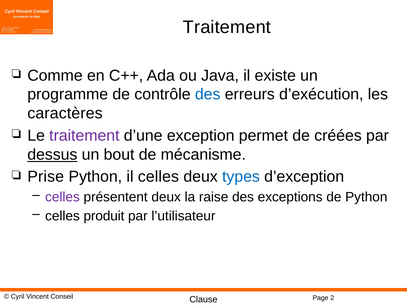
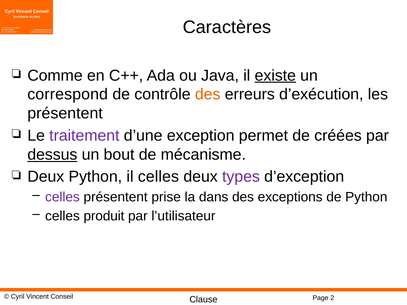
Traitement: Traitement -> Caractères (227, 27)
existe underline: none -> present (275, 76)
programme: programme -> correspond (68, 95)
des colour: blue -> orange (208, 95)
caractères: caractères -> présentent (65, 114)
Prise: Prise -> Deux (46, 177)
types colour: blue -> purple (241, 177)
présentent deux: deux -> prise (166, 197)
raise: raise -> dans (214, 197)
